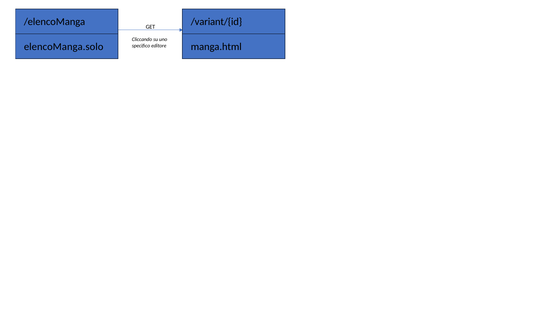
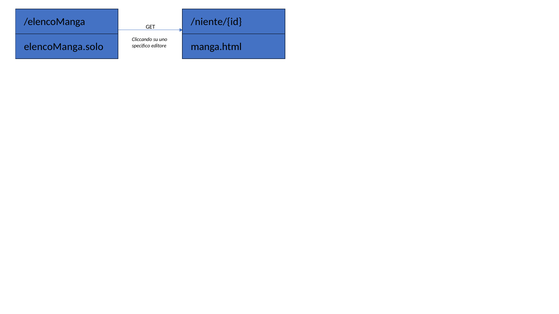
/variant/{id: /variant/{id -> /niente/{id (216, 22)
